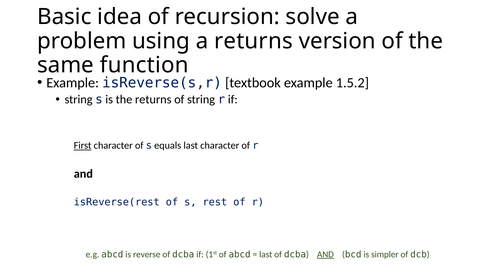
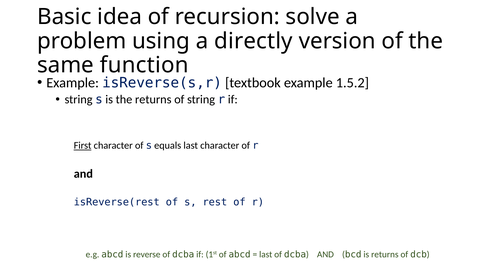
a returns: returns -> directly (253, 41)
AND underline: present -> none (325, 254)
is simpler: simpler -> returns (385, 254)
